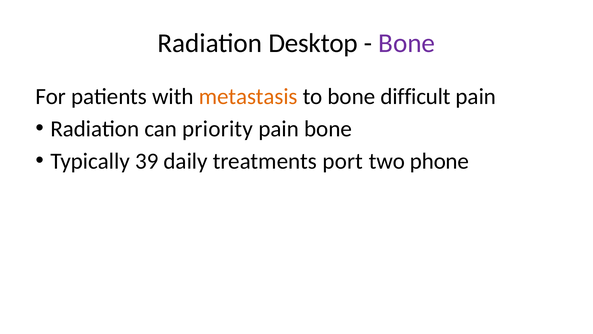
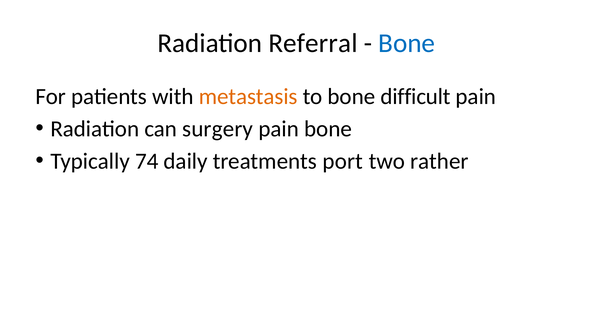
Desktop: Desktop -> Referral (313, 43)
Bone colour: purple -> blue (407, 43)
priority: priority -> surgery (218, 129)
39: 39 -> 74 (147, 161)
phone: phone -> rather (439, 161)
